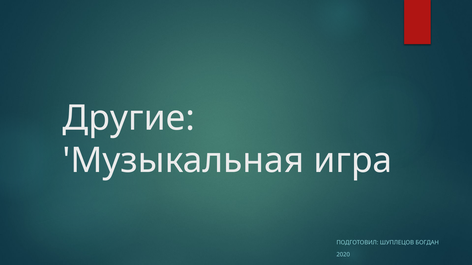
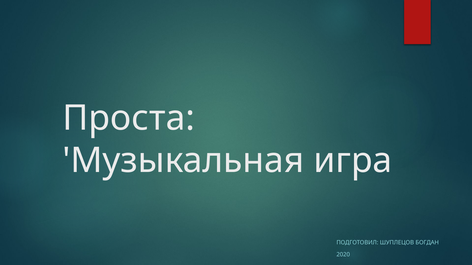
Другие: Другие -> Проста (129, 118)
